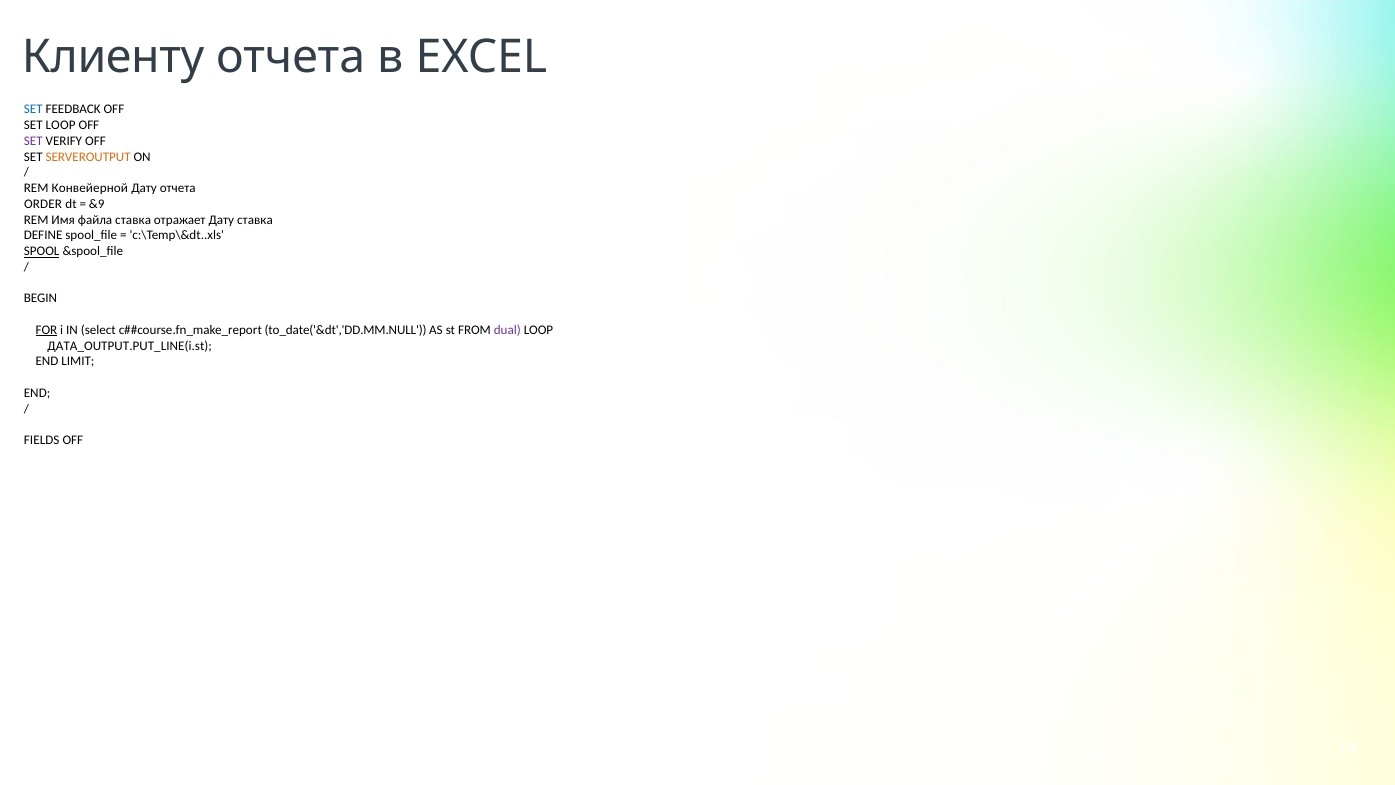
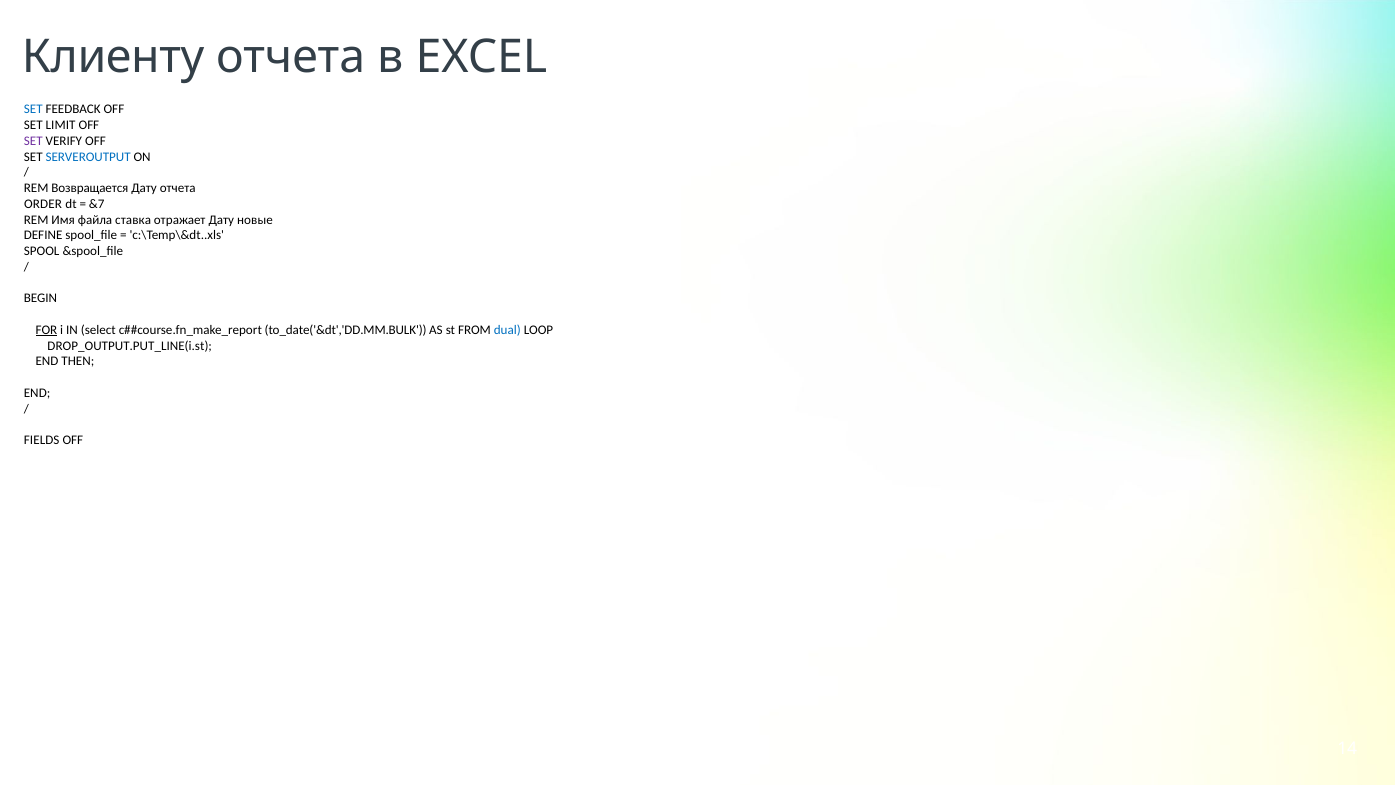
SET LOOP: LOOP -> LIMIT (61, 125)
SERVEROUTPUT colour: orange -> blue (88, 157)
Конвейерной: Конвейерной -> Возвращается (90, 188)
&9: &9 -> &7 (97, 204)
Дату ставка: ставка -> новые (255, 220)
SPOOL underline: present -> none (42, 251)
to_date('&dt','DD.MM.NULL: to_date('&dt','DD.MM.NULL -> to_date('&dt','DD.MM.BULK (346, 330)
dual colour: purple -> blue (507, 330)
ДАТА_OUTPUT.PUT_LINE(i.st: ДАТА_OUTPUT.PUT_LINE(i.st -> DROP_OUTPUT.PUT_LINE(i.st (130, 346)
LIMIT: LIMIT -> THEN (78, 361)
